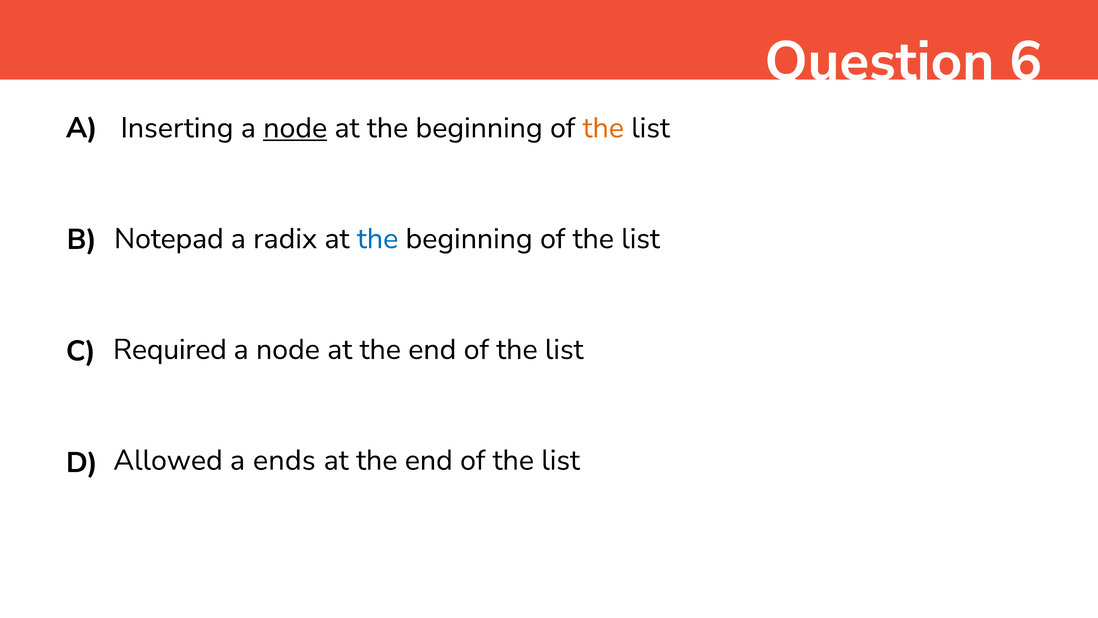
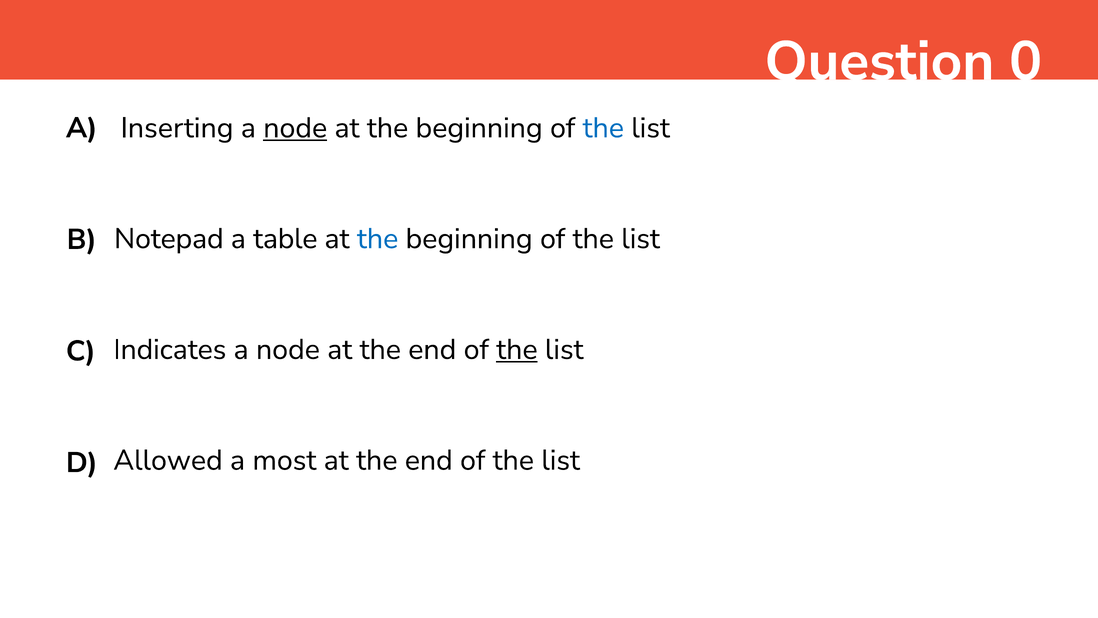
6: 6 -> 0 (1026, 61)
the colour: orange -> blue (603, 128)
radix: radix -> table (285, 239)
Required: Required -> Indicates (170, 349)
the underline: none -> present (517, 349)
ends: ends -> most (284, 460)
